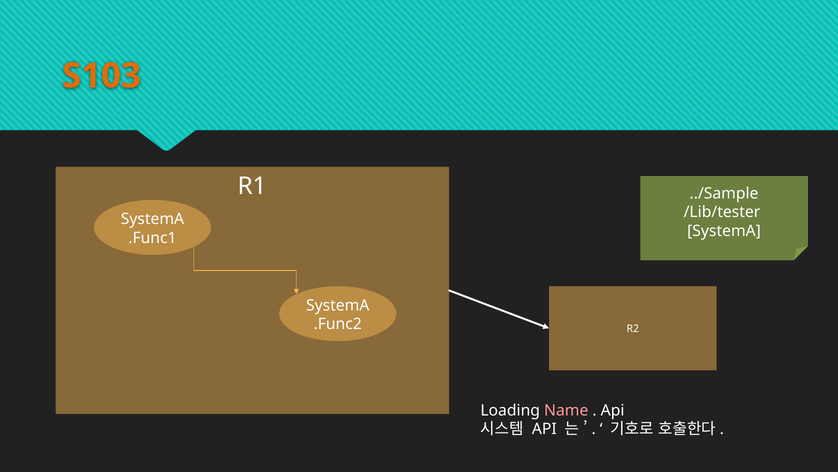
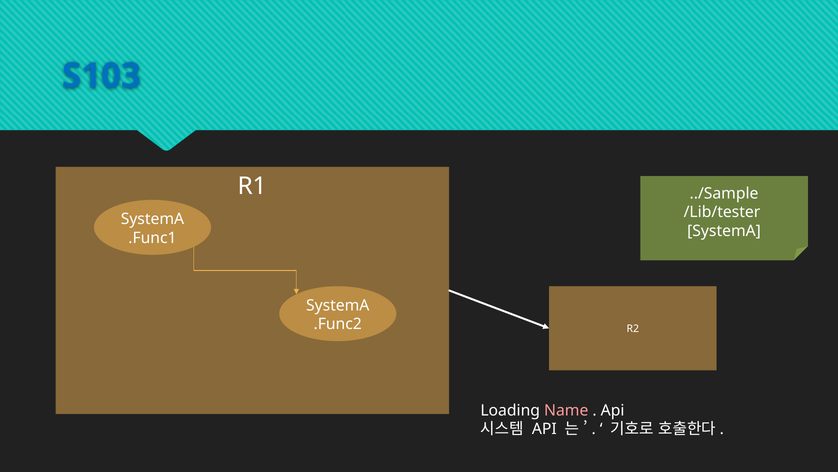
S103 colour: orange -> blue (101, 76)
